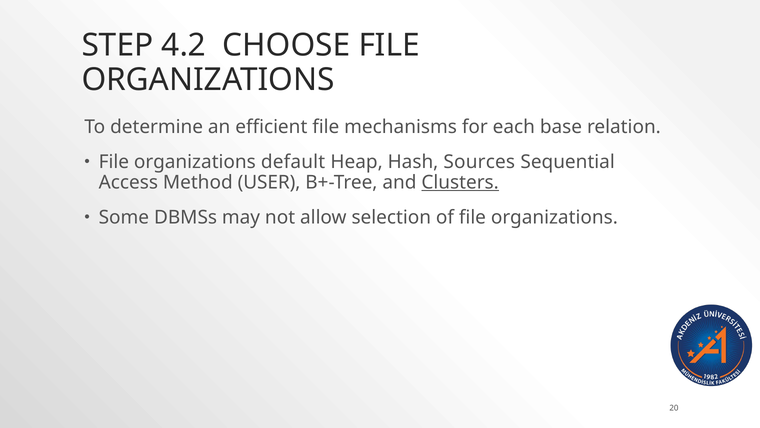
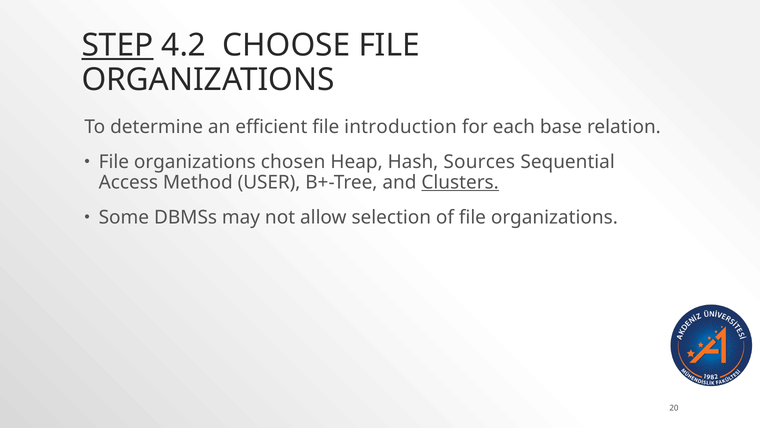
STEP underline: none -> present (117, 45)
mechanisms: mechanisms -> introduction (400, 127)
default: default -> chosen (293, 162)
